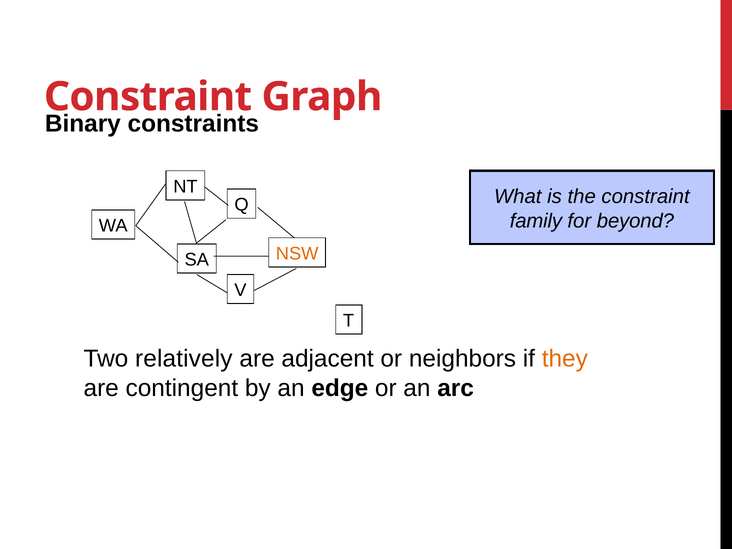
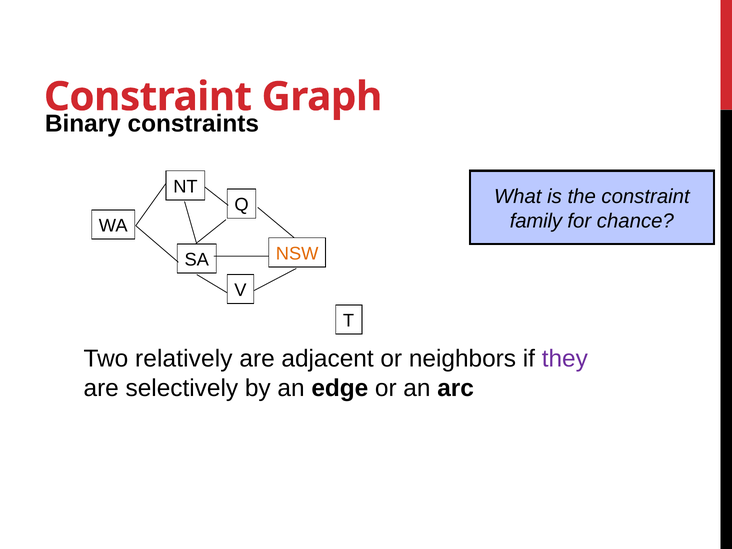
beyond: beyond -> chance (635, 221)
they colour: orange -> purple (565, 359)
contingent: contingent -> selectively (182, 388)
